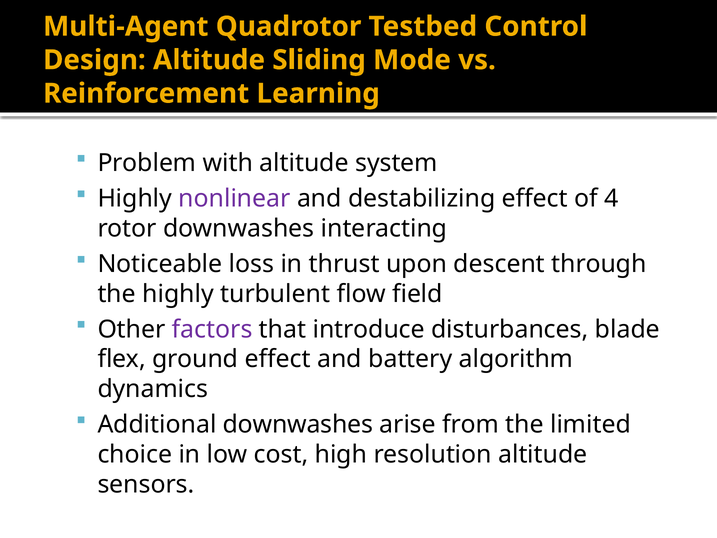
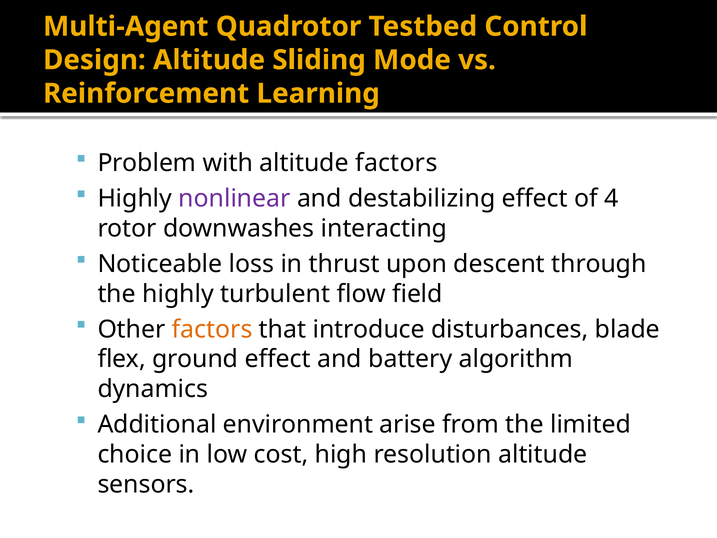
altitude system: system -> factors (396, 163)
factors colour: purple -> orange (212, 329)
Additional downwashes: downwashes -> environment (298, 424)
